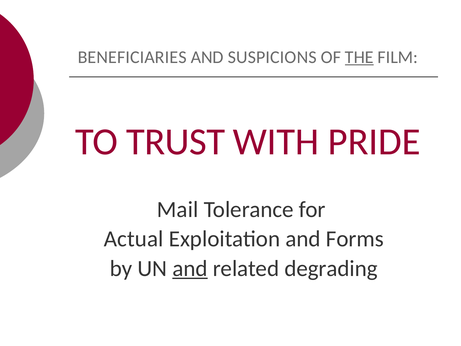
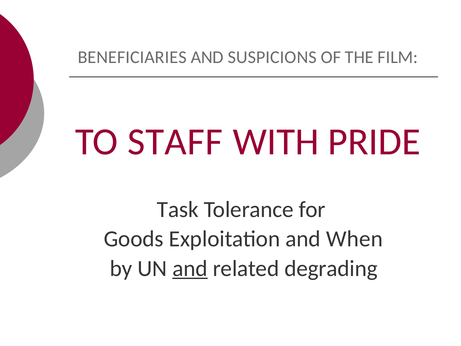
THE underline: present -> none (359, 57)
TRUST: TRUST -> STAFF (175, 142)
Mail: Mail -> Task (178, 209)
Actual: Actual -> Goods (134, 239)
Forms: Forms -> When (355, 239)
